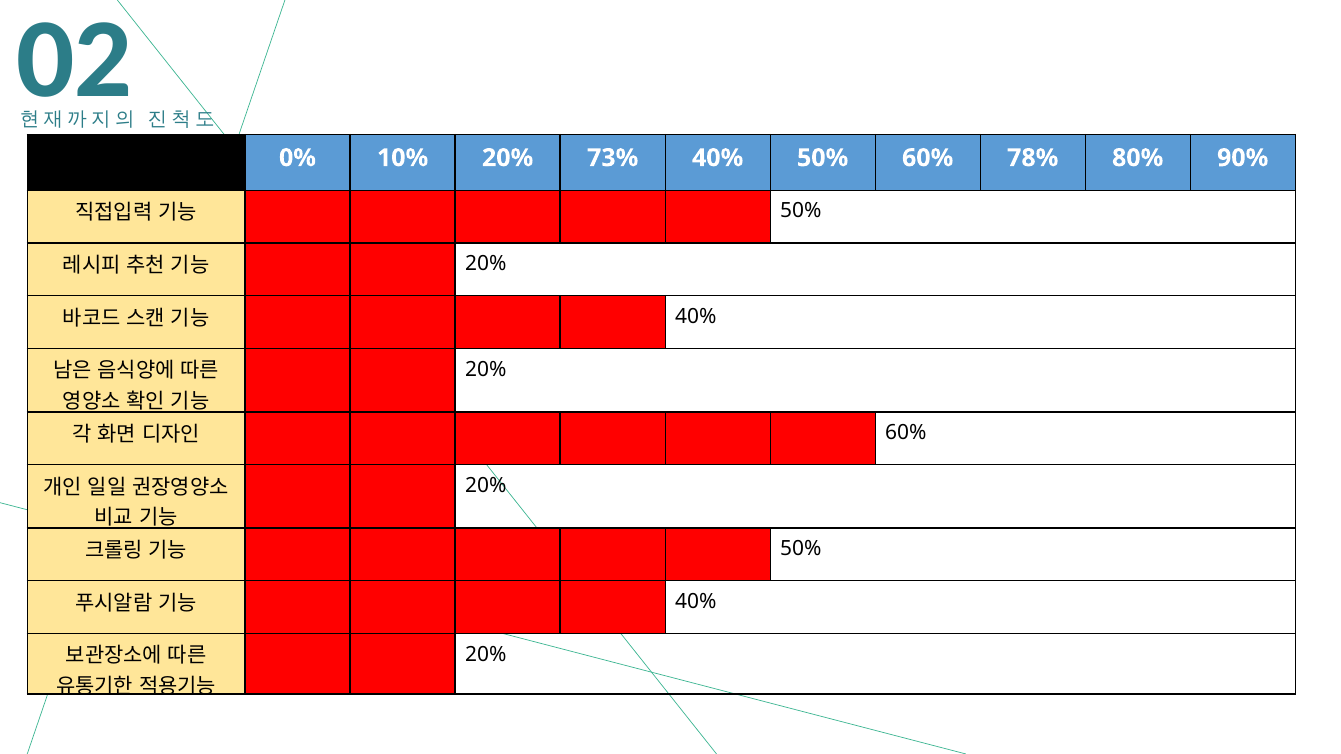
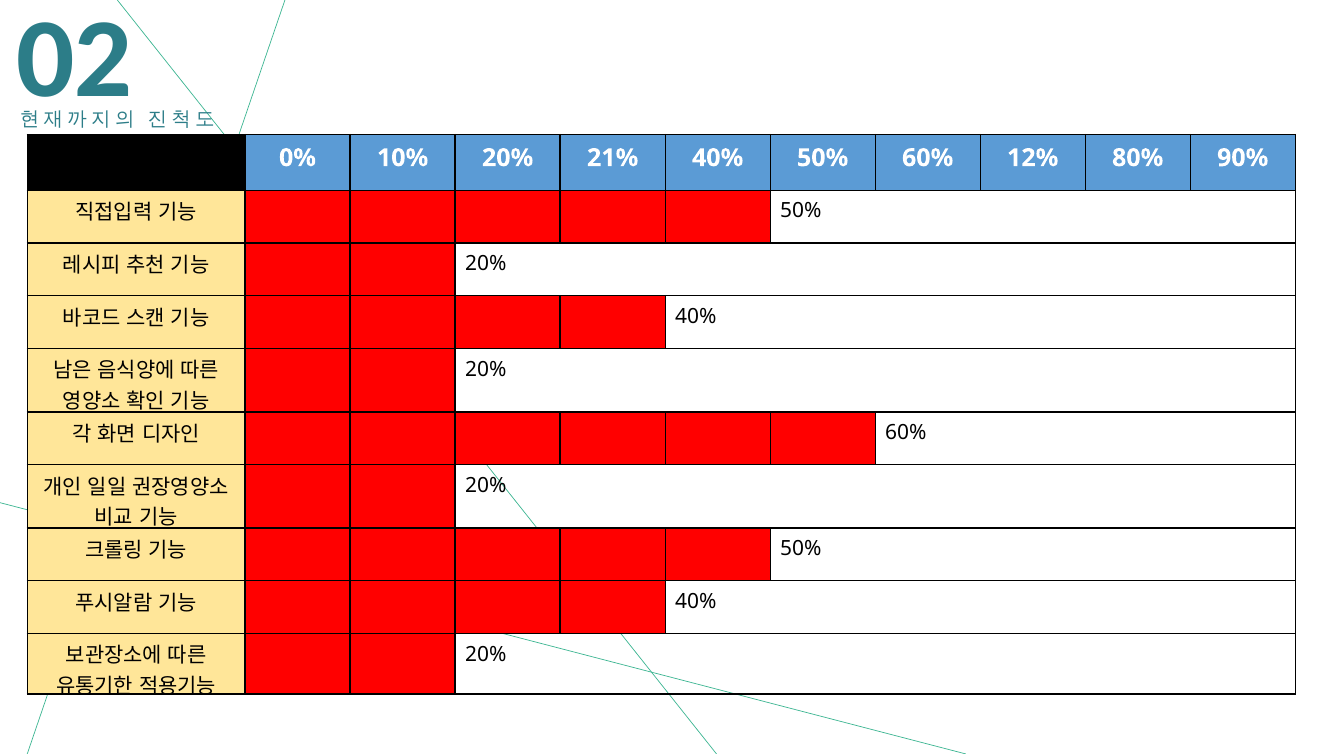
73%: 73% -> 21% (613, 158)
78%: 78% -> 12% (1033, 158)
